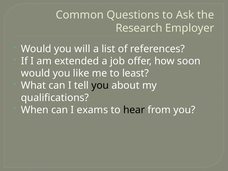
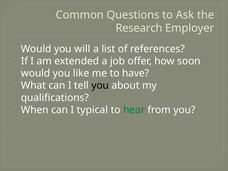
least: least -> have (135, 73)
exams: exams -> typical (92, 110)
hear colour: black -> green (134, 110)
